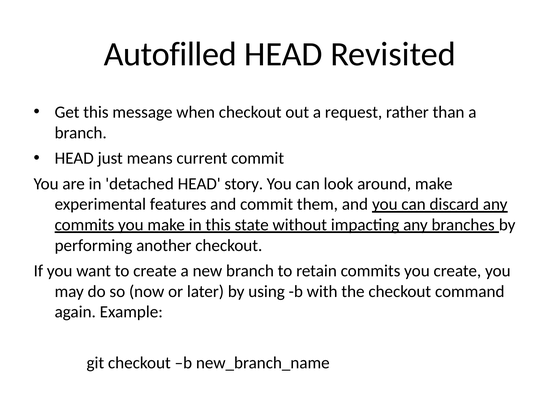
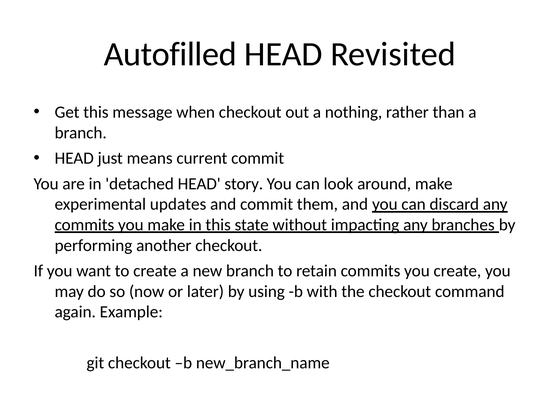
request: request -> nothing (354, 112)
features: features -> updates (178, 204)
